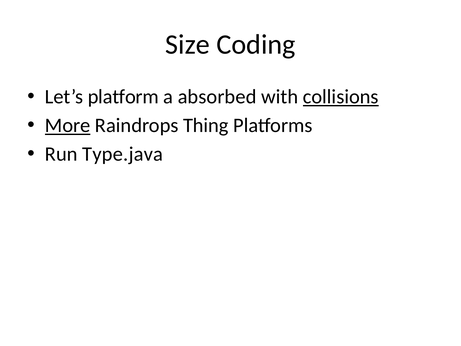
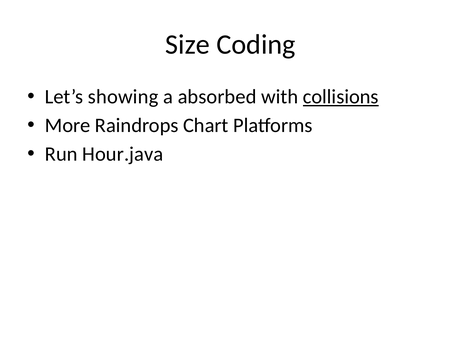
platform: platform -> showing (123, 97)
More underline: present -> none (68, 125)
Thing: Thing -> Chart (206, 125)
Type.java: Type.java -> Hour.java (123, 154)
